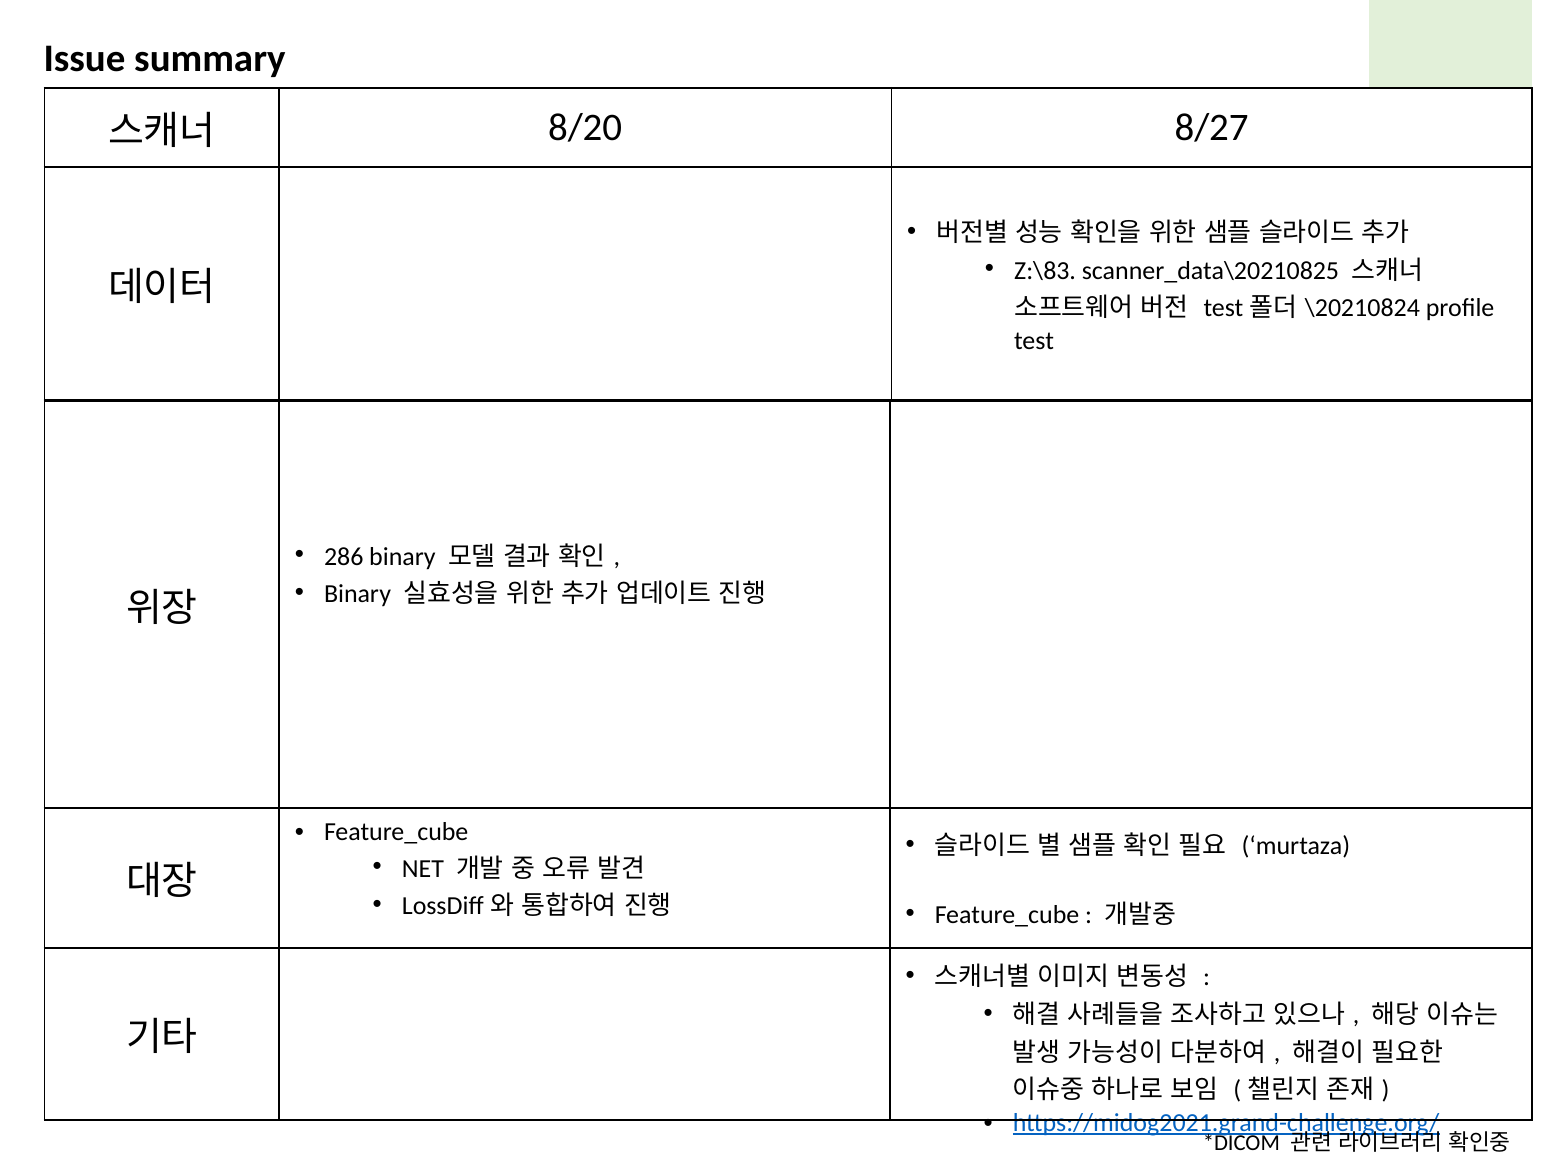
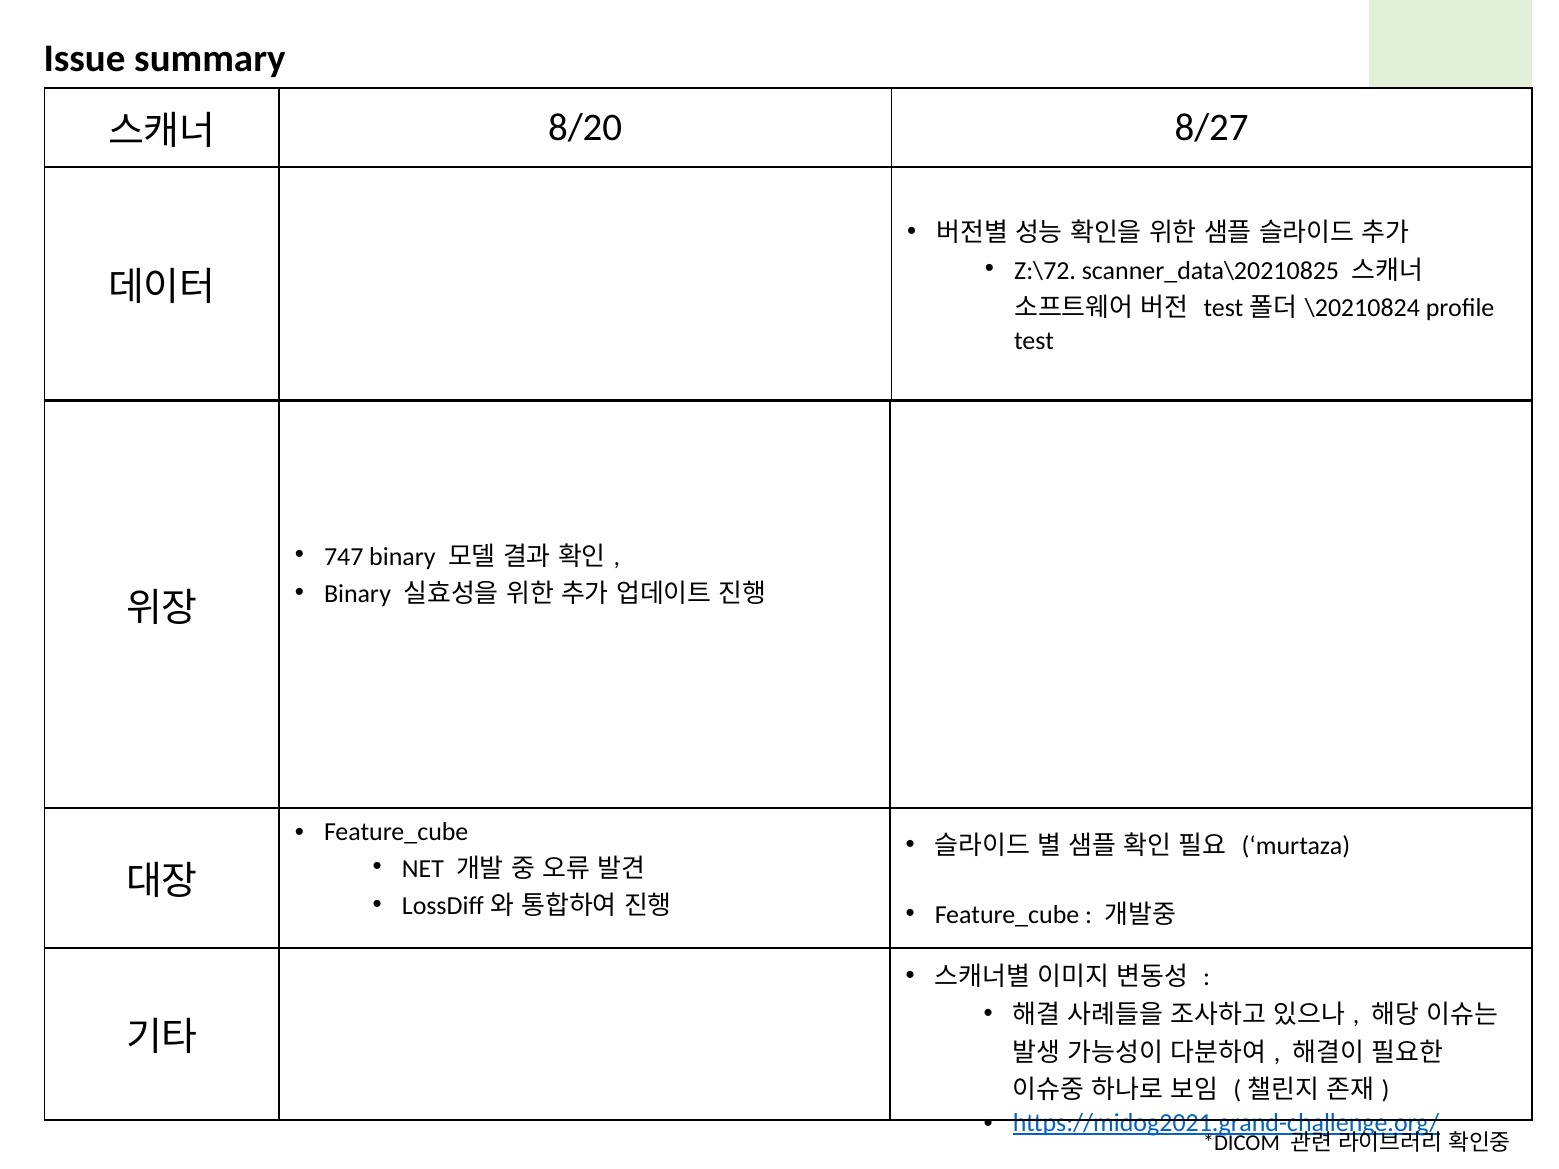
Z:\83: Z:\83 -> Z:\72 (1045, 271)
286: 286 -> 747 (344, 557)
